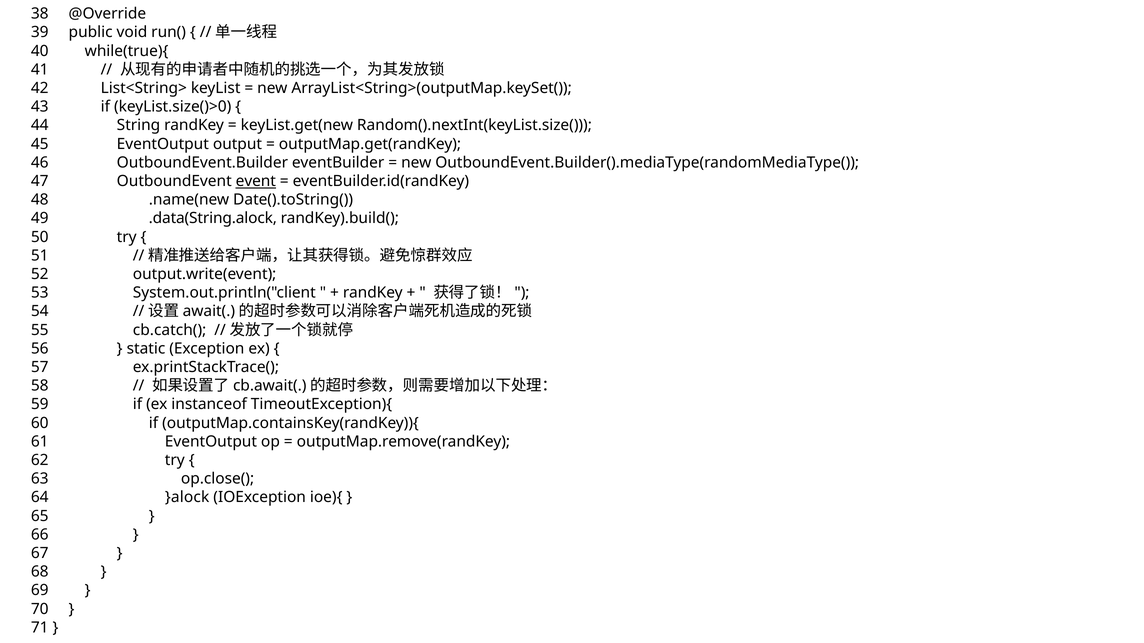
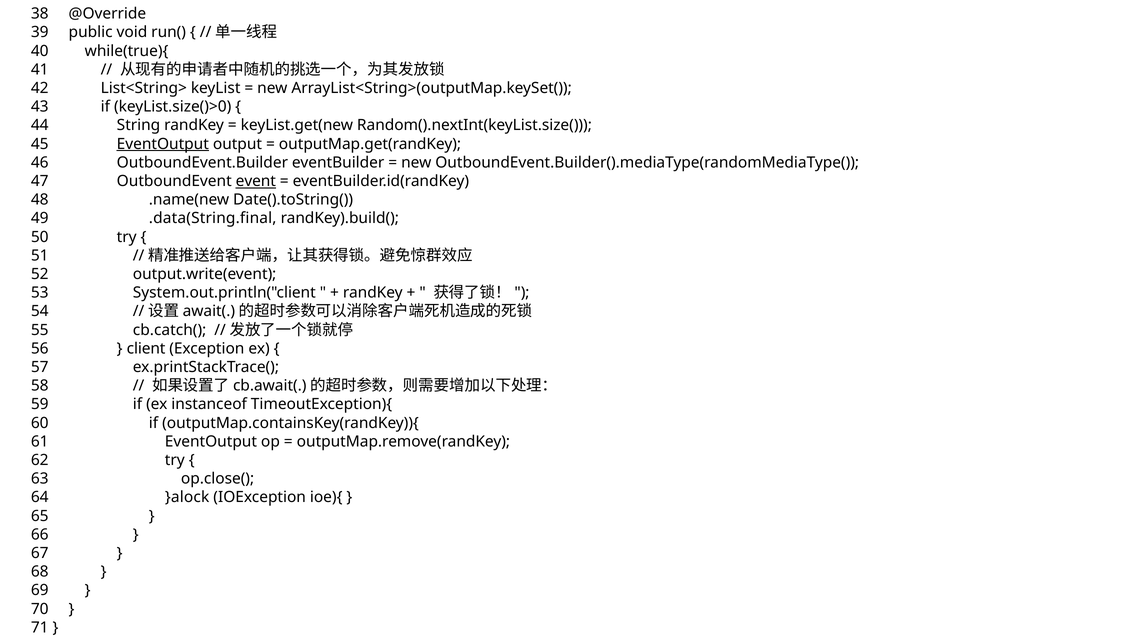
EventOutput underline: none -> present (163, 144)
.data(String.alock: .data(String.alock -> .data(String.final (213, 219)
static: static -> client (146, 349)
